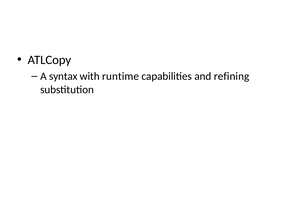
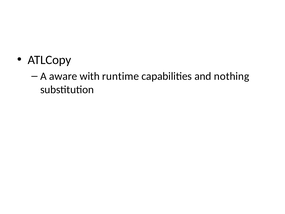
syntax: syntax -> aware (63, 76)
refining: refining -> nothing (232, 76)
